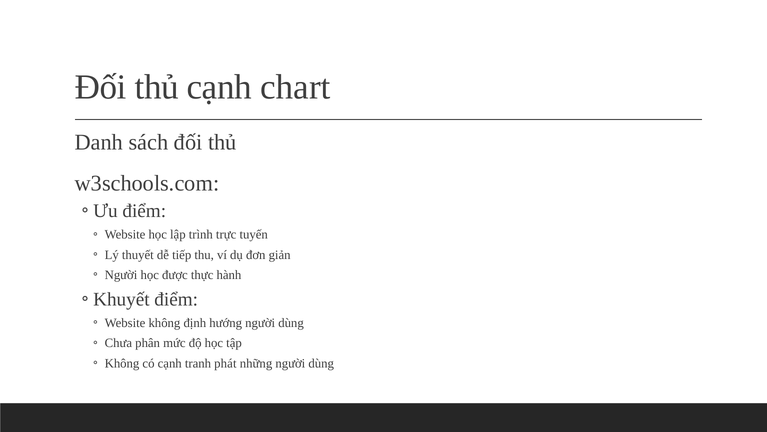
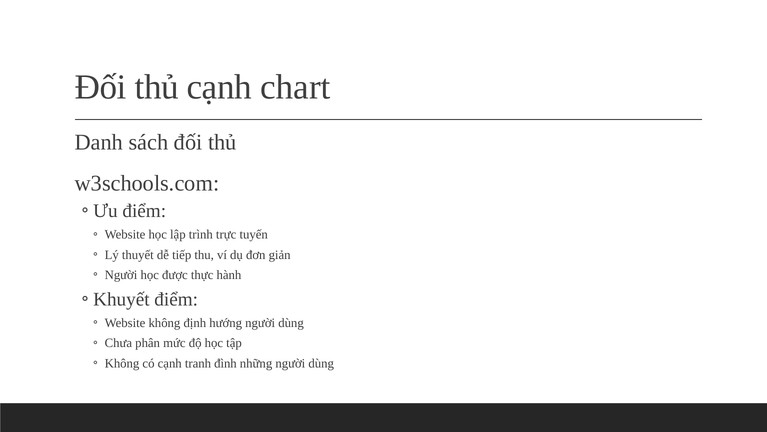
phát: phát -> đình (225, 363)
